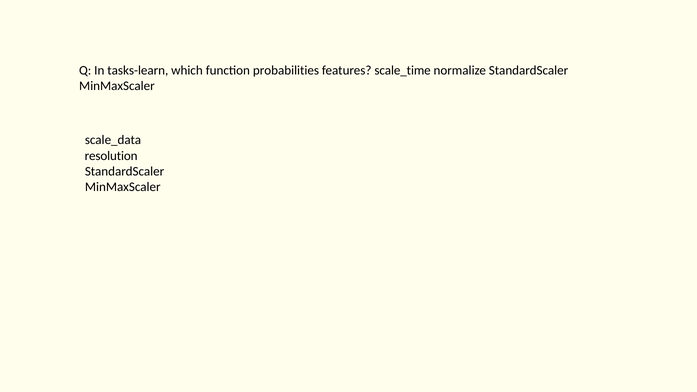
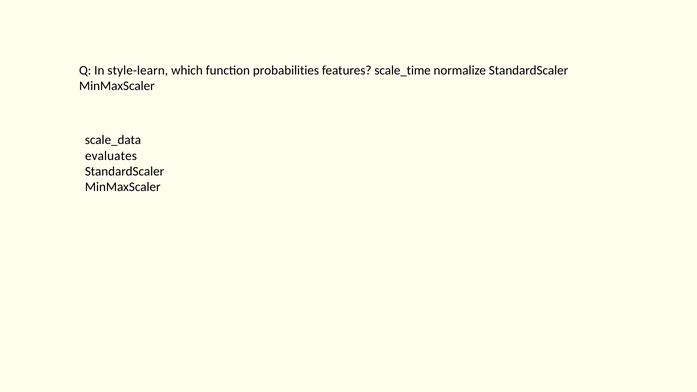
tasks-learn: tasks-learn -> style-learn (138, 70)
resolution: resolution -> evaluates (111, 156)
